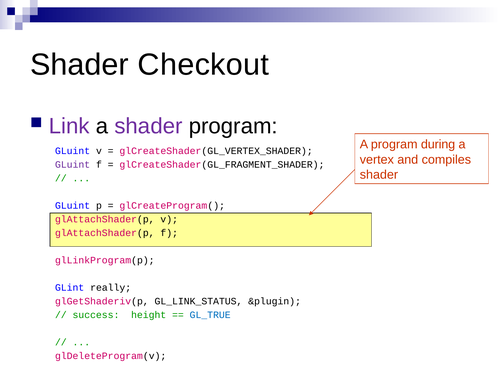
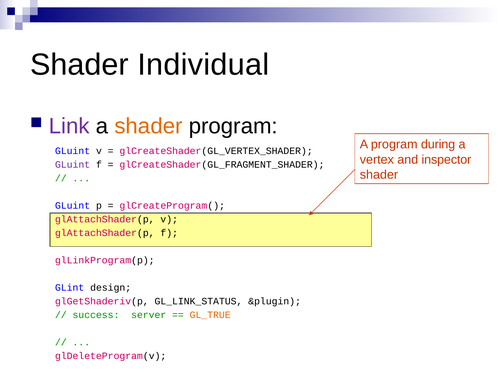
Checkout: Checkout -> Individual (203, 65)
shader colour: purple -> orange (149, 126)
compiles: compiles -> inspector (446, 159)
really: really -> design (111, 287)
height: height -> server (149, 315)
GL_TRUE colour: blue -> orange (210, 315)
